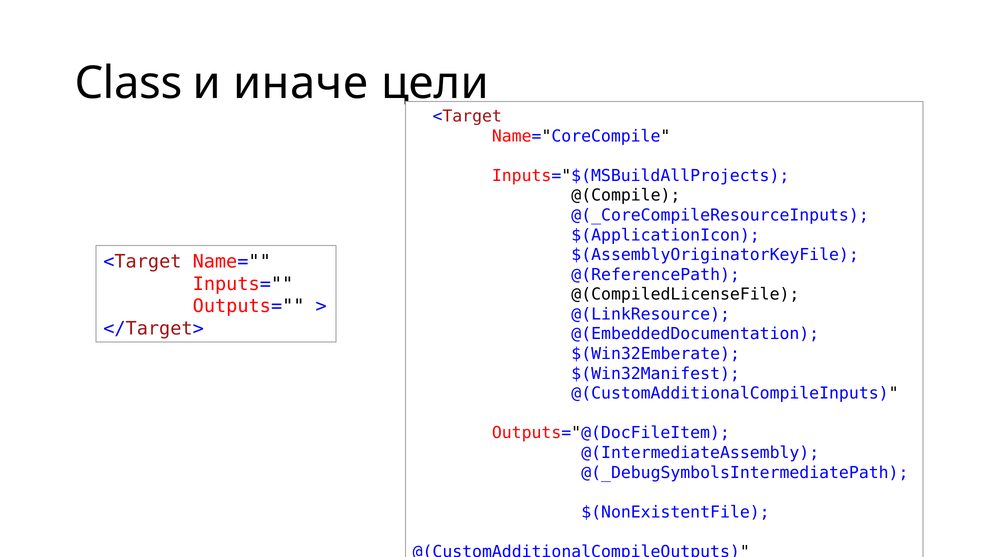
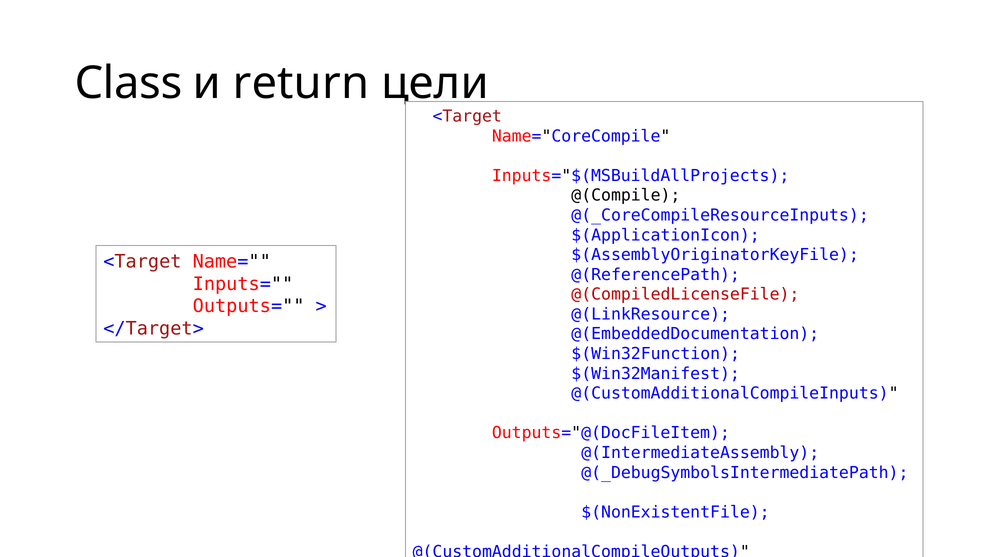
иначе: иначе -> return (301, 83)
@(CompiledLicenseFile colour: black -> red (685, 295)
$(Win32Emberate: $(Win32Emberate -> $(Win32Function (656, 354)
